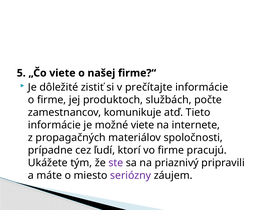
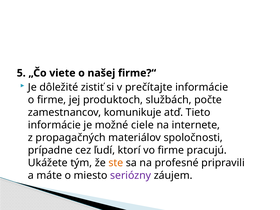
možné viete: viete -> ciele (142, 125)
ste colour: purple -> orange (116, 163)
priaznivý: priaznivý -> profesné (177, 163)
